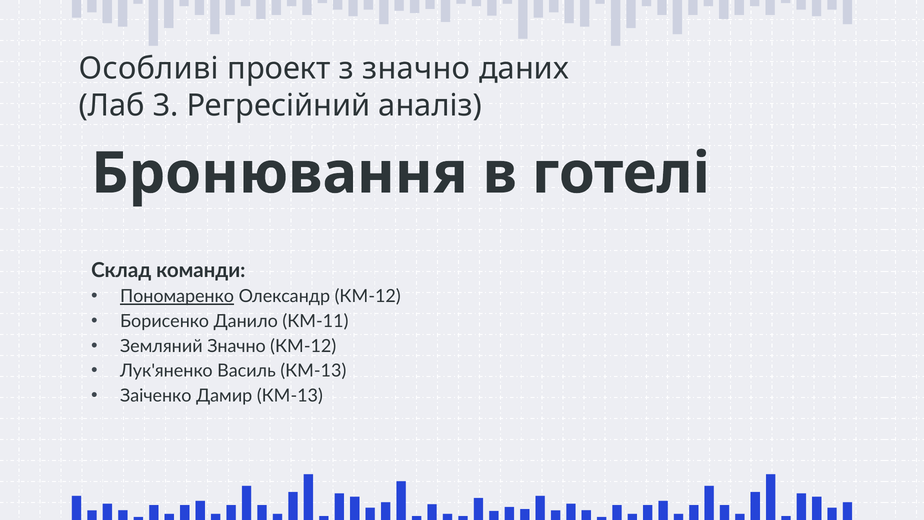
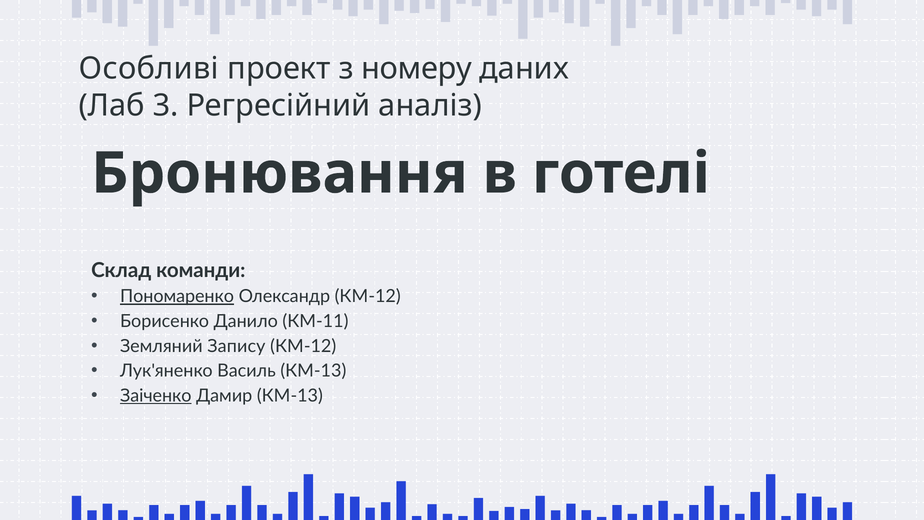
з значно: значно -> номеру (417, 68)
Земляний Значно: Значно -> Запису (236, 346)
Заіченко underline: none -> present (156, 395)
